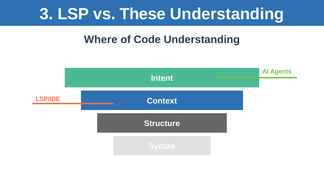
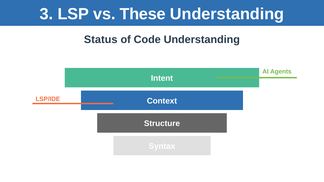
Where: Where -> Status (101, 40)
